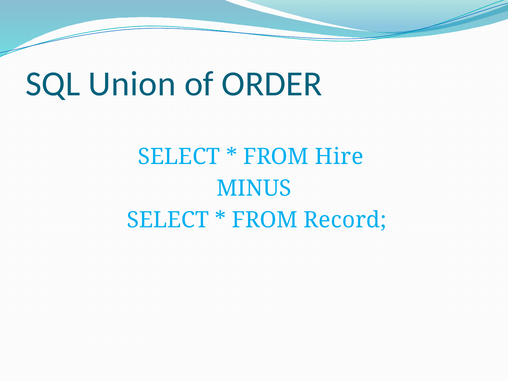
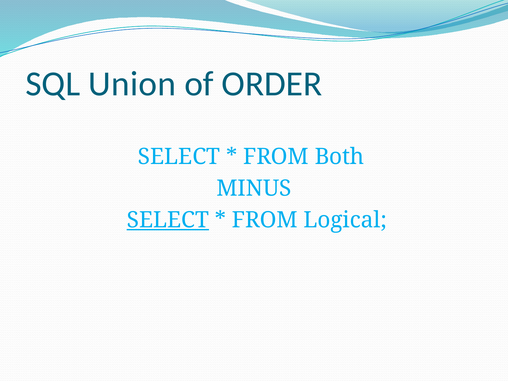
Hire: Hire -> Both (339, 157)
SELECT underline: none -> present (168, 220)
Record: Record -> Logical (345, 220)
